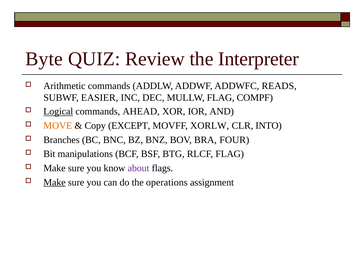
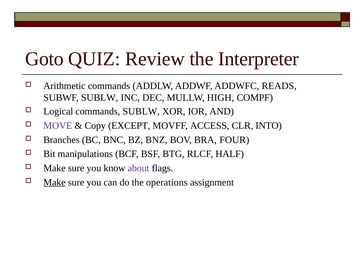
Byte: Byte -> Goto (44, 59)
SUBWF EASIER: EASIER -> SUBLW (100, 98)
MULLW FLAG: FLAG -> HIGH (221, 98)
Logical underline: present -> none (58, 111)
commands AHEAD: AHEAD -> SUBLW (141, 111)
MOVE colour: orange -> purple (58, 126)
XORLW: XORLW -> ACCESS (210, 126)
RLCF FLAG: FLAG -> HALF (230, 154)
